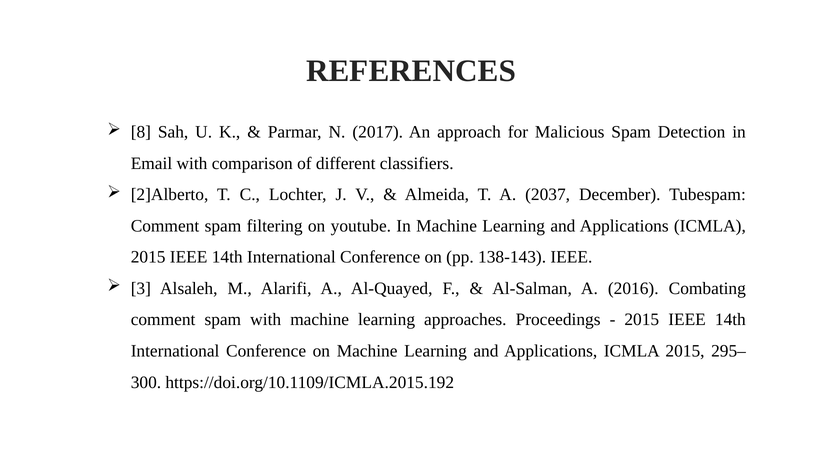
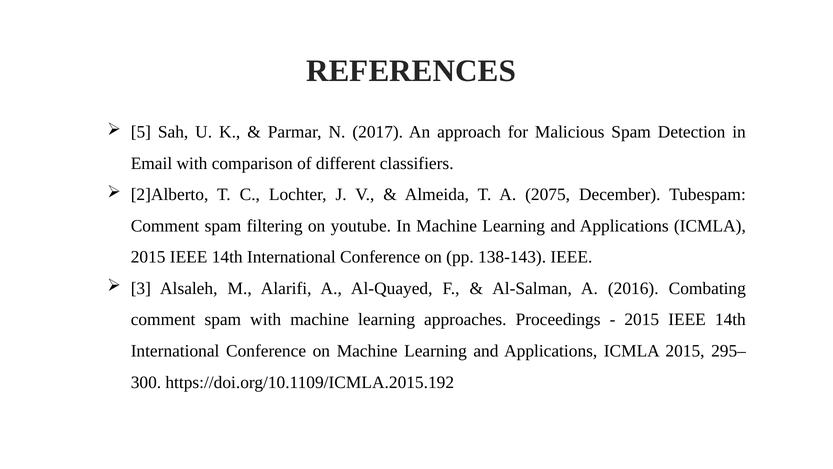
8: 8 -> 5 (141, 132)
2037: 2037 -> 2075 (548, 195)
